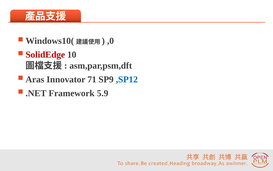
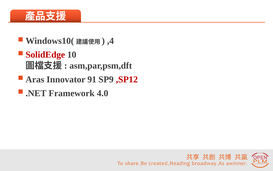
,0: ,0 -> ,4 (110, 41)
71: 71 -> 91 (92, 79)
,SP12 colour: blue -> red (127, 79)
5.9: 5.9 -> 4.0 (103, 93)
